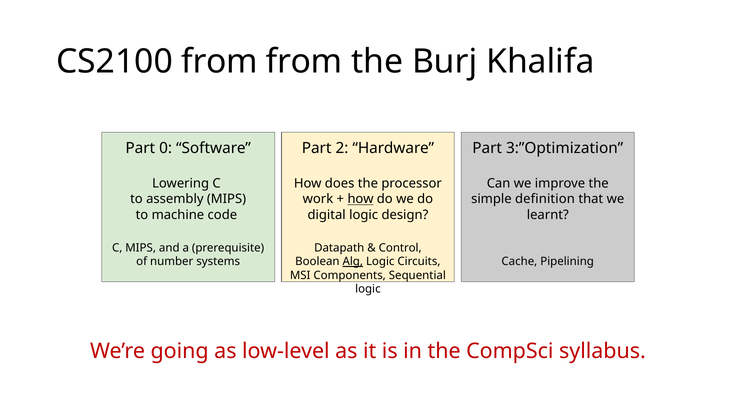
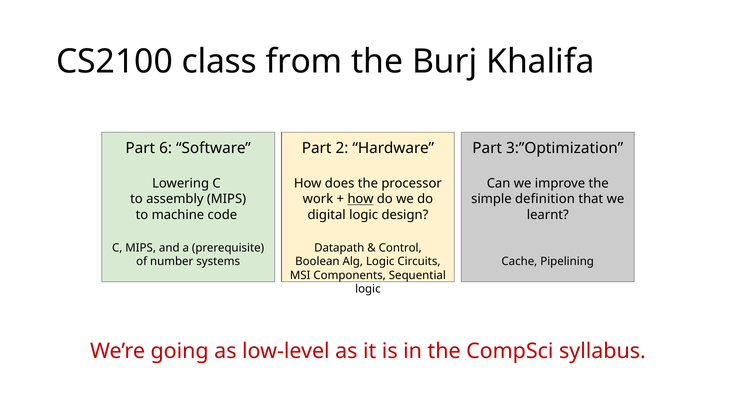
CS2100 from: from -> class (219, 62)
0: 0 -> 6 (166, 148)
Alg underline: present -> none (353, 262)
